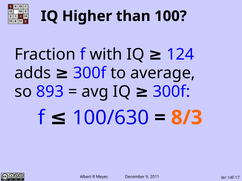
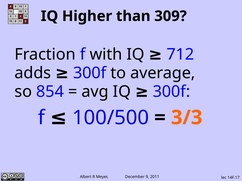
100: 100 -> 309 (171, 16)
124: 124 -> 712 (180, 54)
893: 893 -> 854 (50, 92)
100/630: 100/630 -> 100/500 (111, 118)
8/3: 8/3 -> 3/3 (187, 118)
